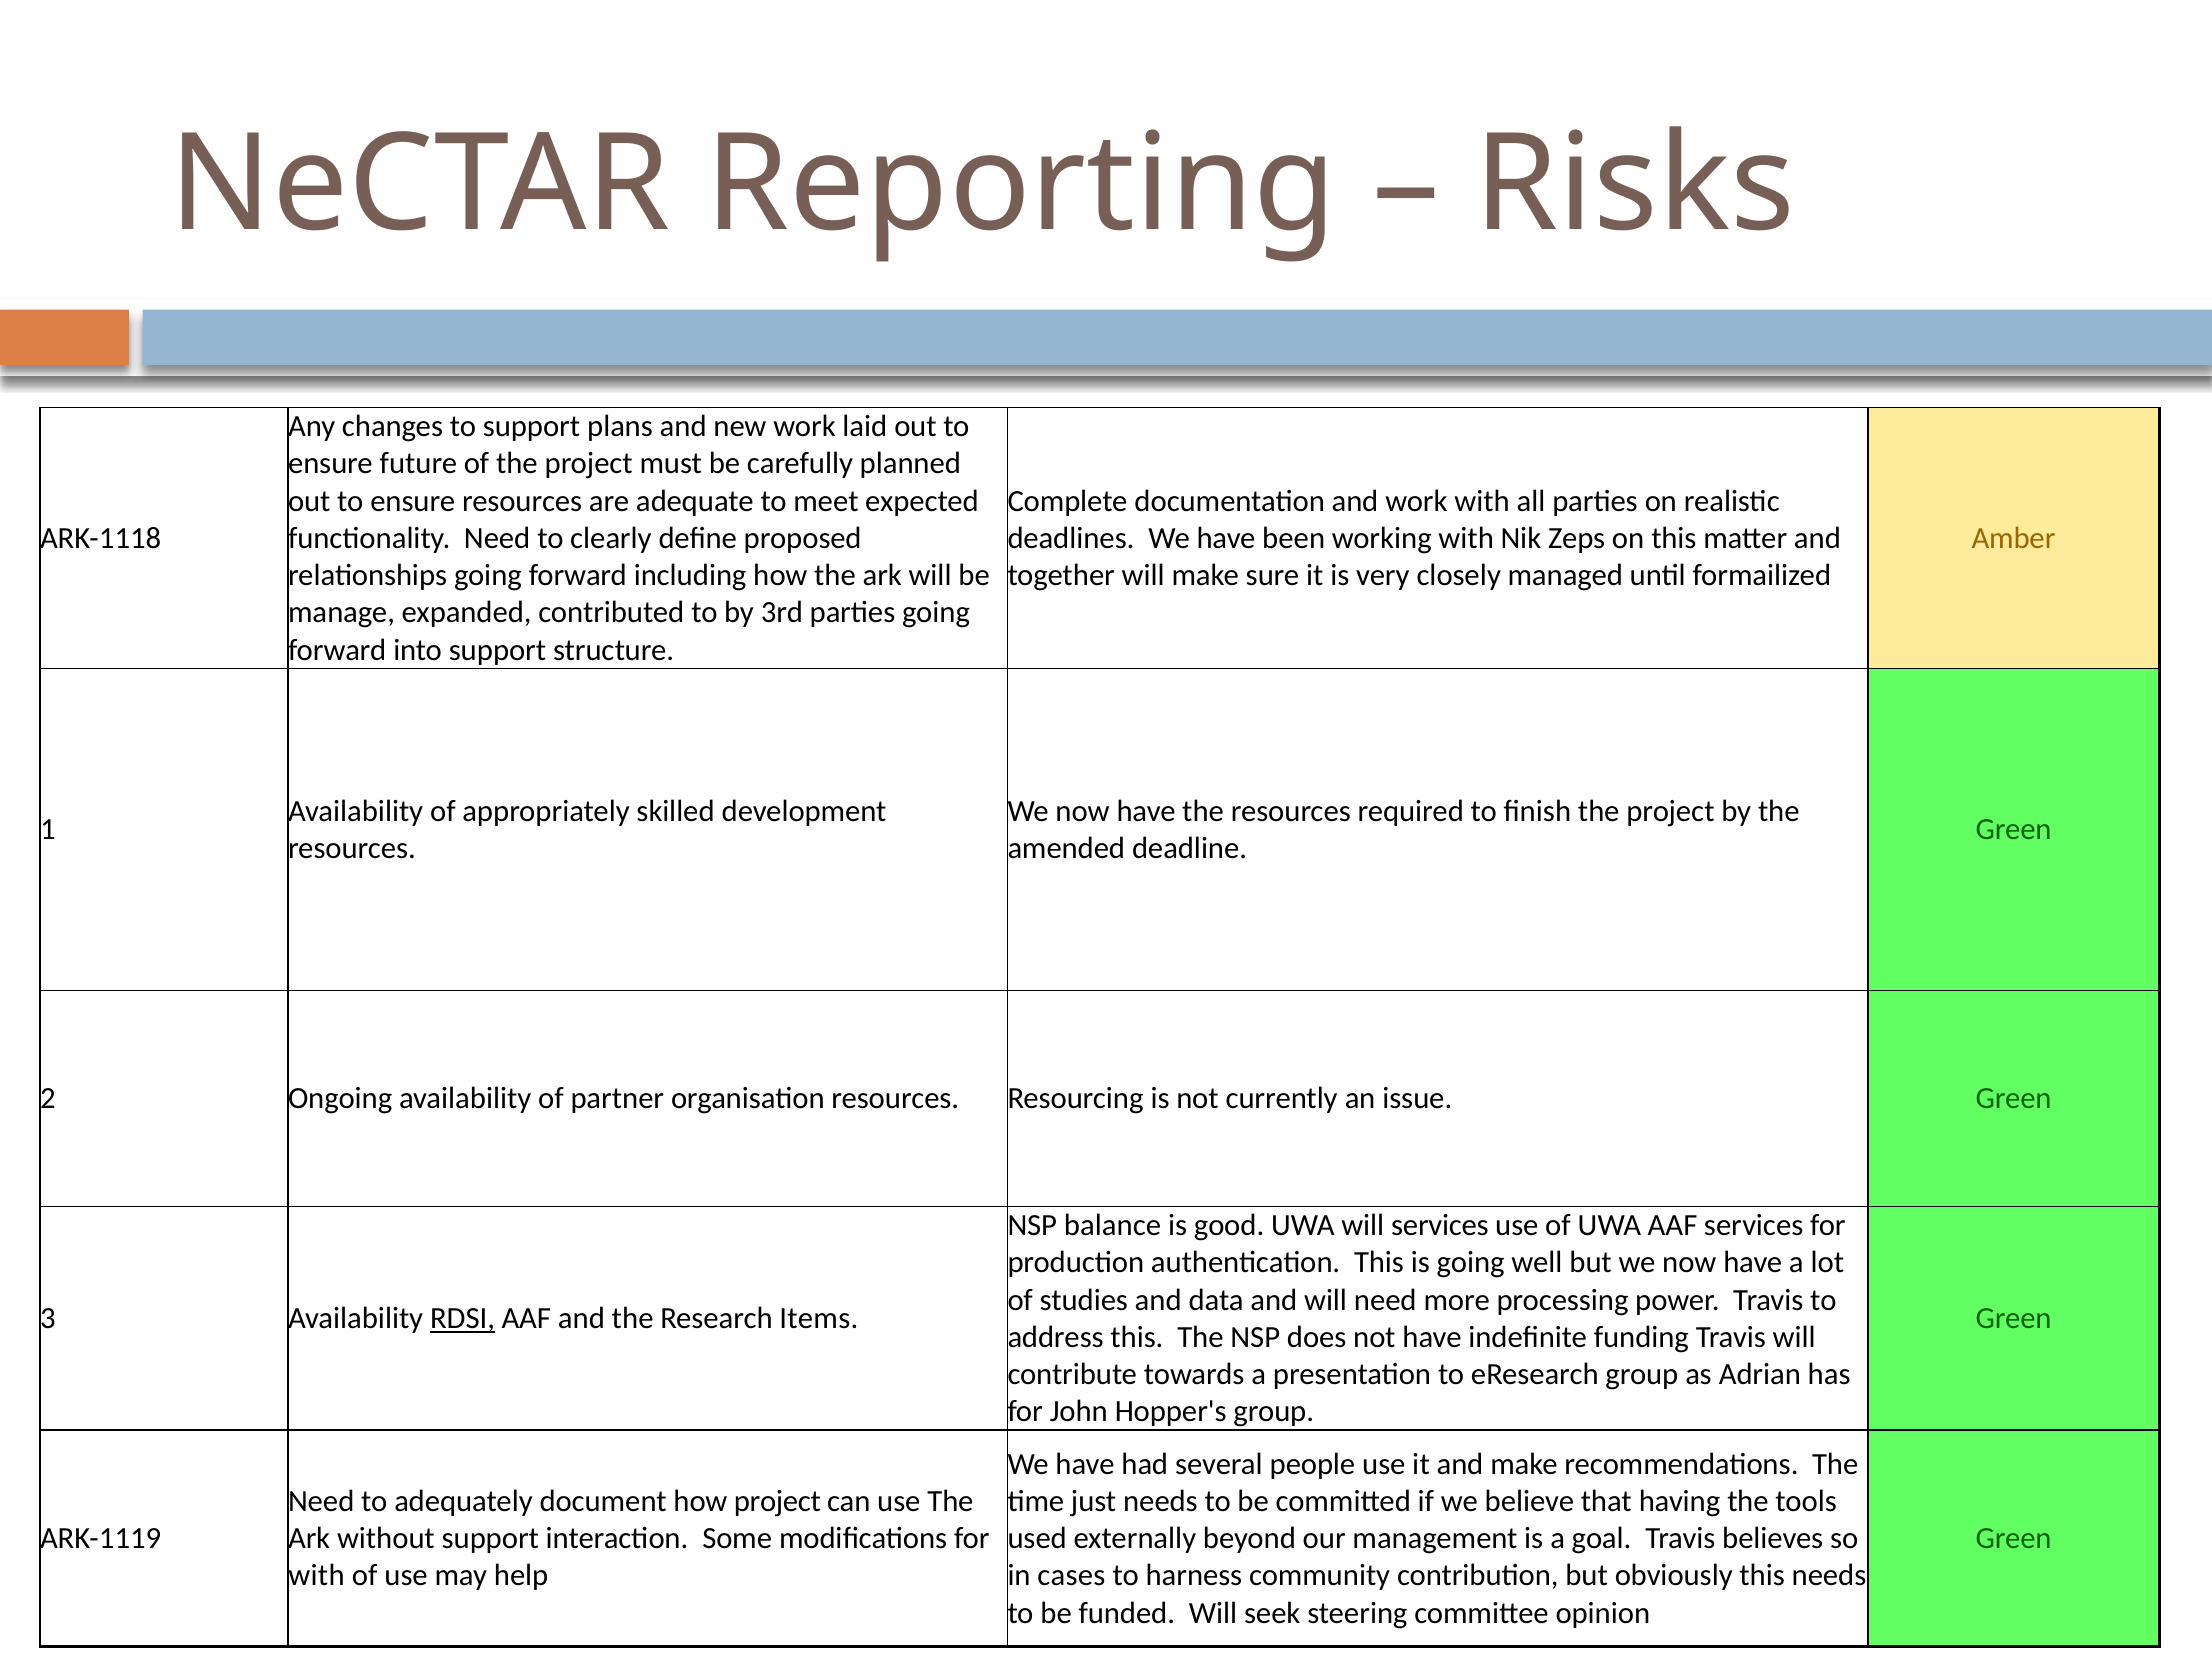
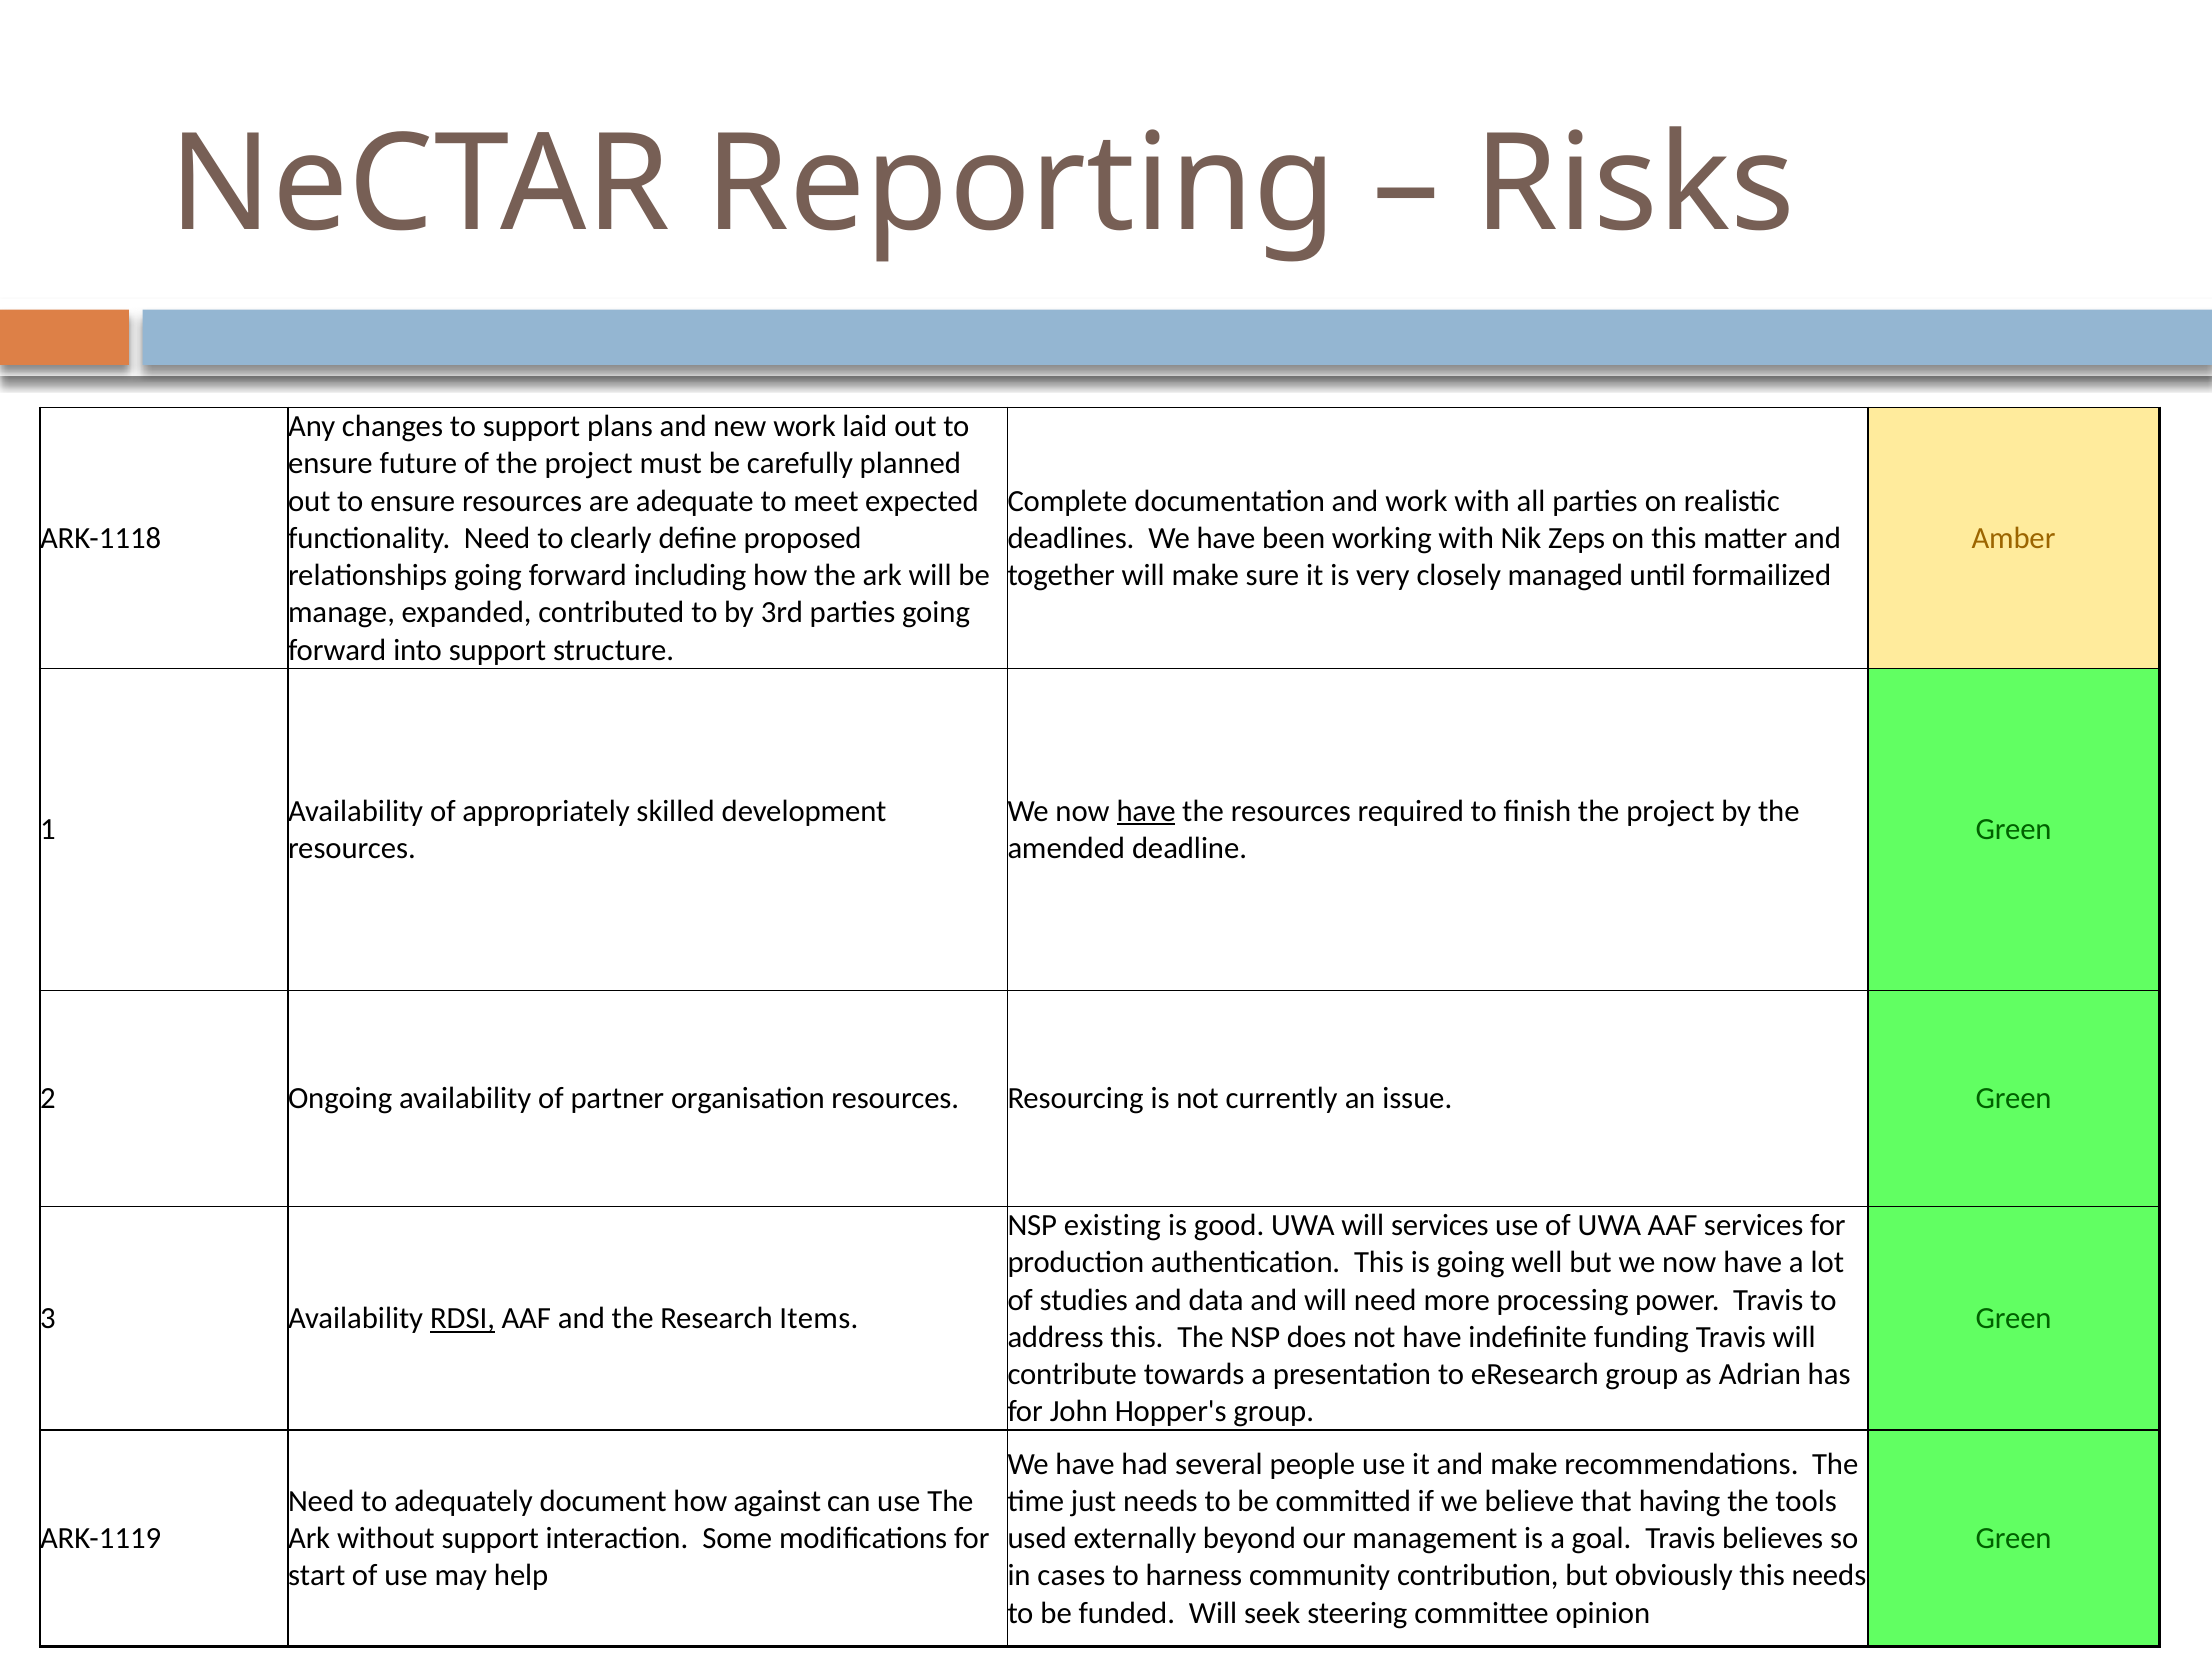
have underline: none -> present (1146, 811)
balance: balance -> existing (1112, 1225)
how project: project -> against (777, 1501)
with: with -> start (317, 1576)
